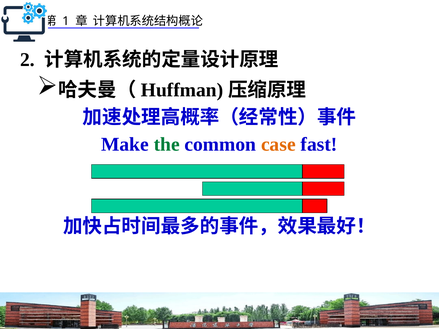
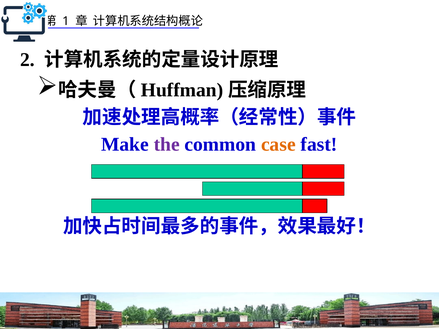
the colour: green -> purple (167, 145)
